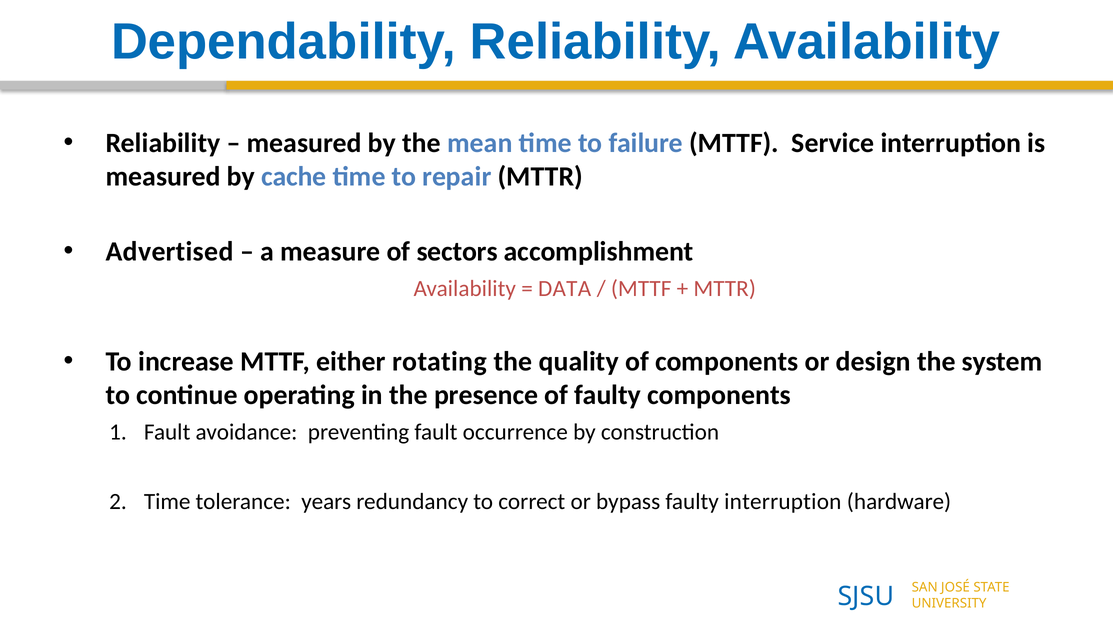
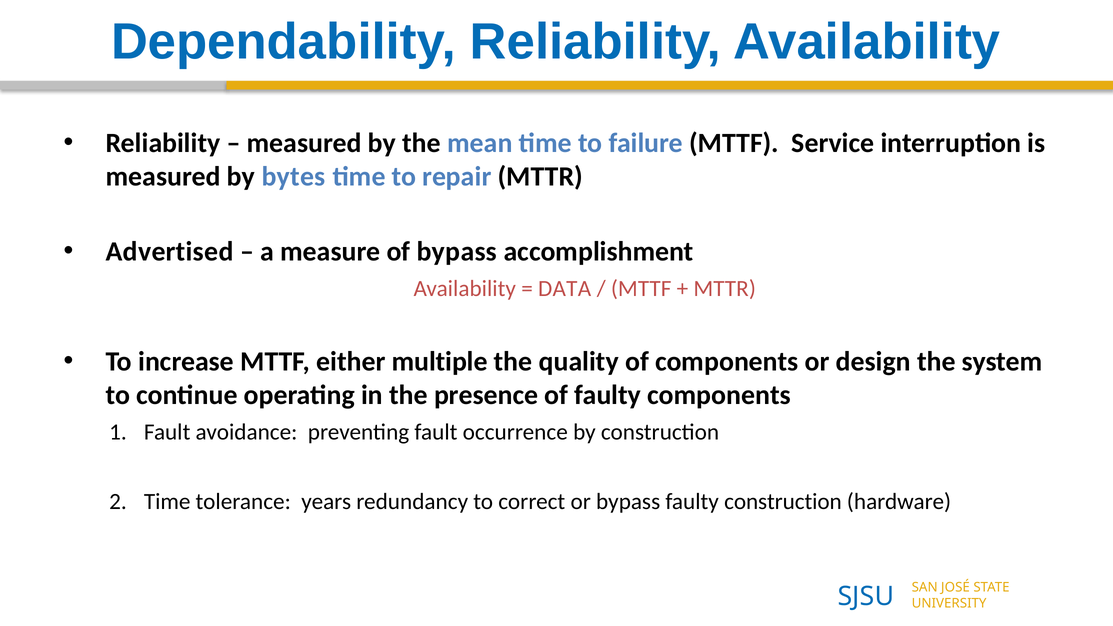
cache: cache -> bytes (294, 176)
of sectors: sectors -> bypass (457, 252)
rotating: rotating -> multiple (440, 361)
faulty interruption: interruption -> construction (783, 502)
